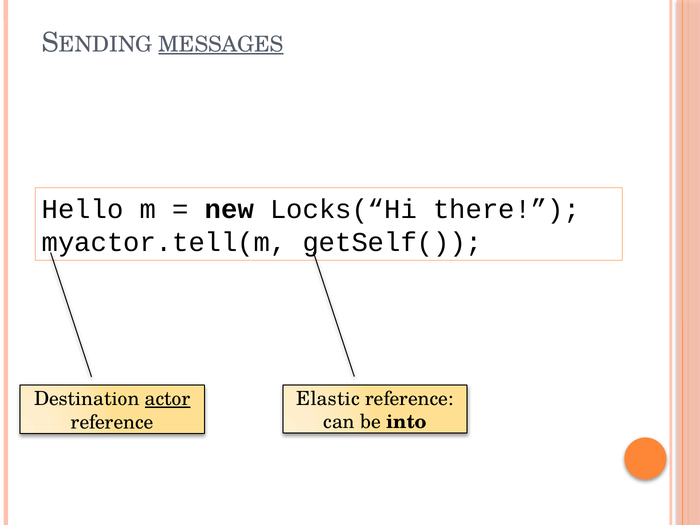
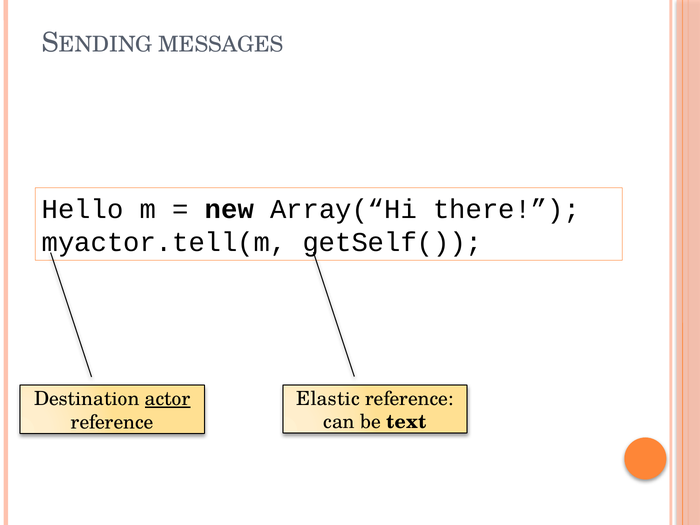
MESSAGES underline: present -> none (221, 44)
Locks(“Hi: Locks(“Hi -> Array(“Hi (344, 209)
into: into -> text (406, 422)
